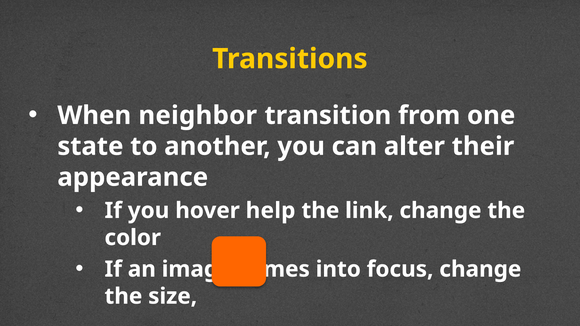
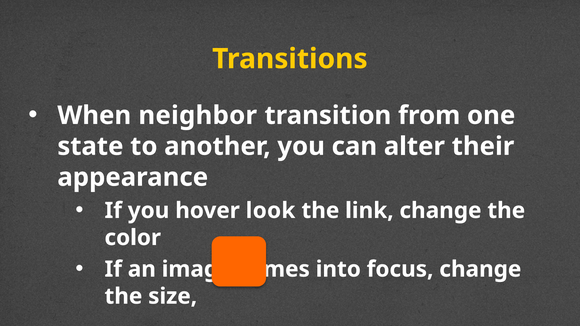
help: help -> look (271, 211)
